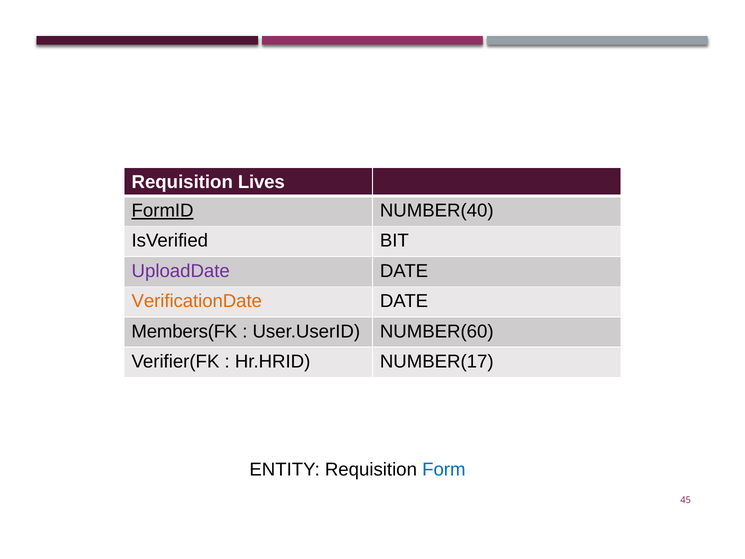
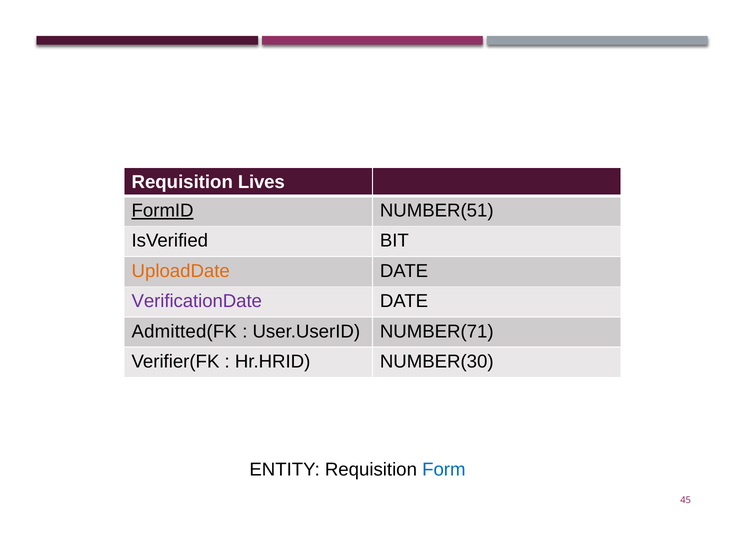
NUMBER(40: NUMBER(40 -> NUMBER(51 (437, 210)
UploadDate colour: purple -> orange (181, 271)
VerificationDate colour: orange -> purple (197, 301)
Members(FK: Members(FK -> Admitted(FK (184, 331)
NUMBER(60: NUMBER(60 -> NUMBER(71 (437, 331)
NUMBER(17: NUMBER(17 -> NUMBER(30 (437, 361)
